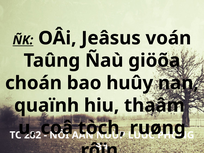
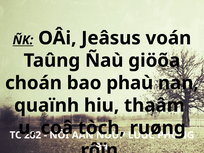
huûy: huûy -> phaù (130, 83)
